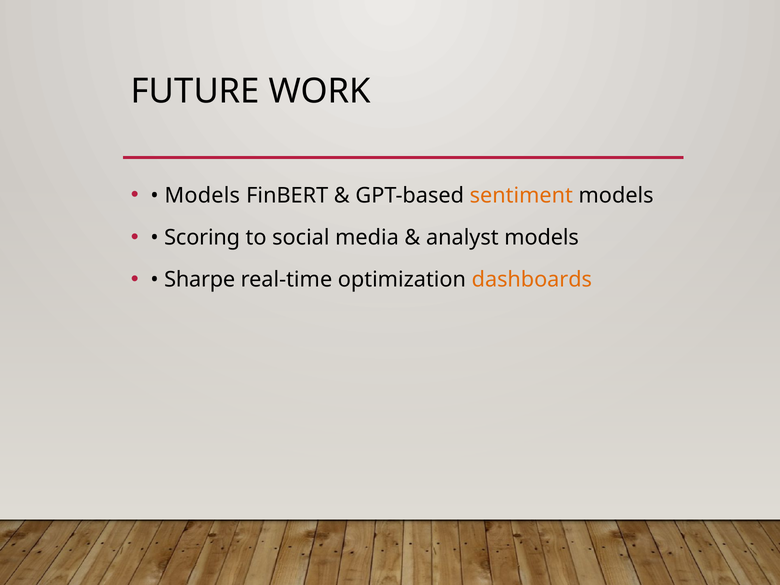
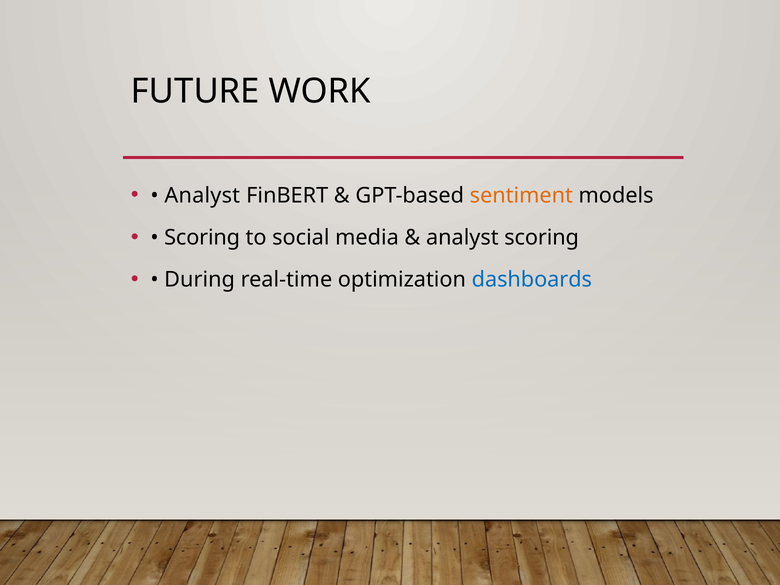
Models: Models -> Analyst (202, 196)
analyst models: models -> scoring (542, 238)
Sharpe: Sharpe -> During (200, 280)
dashboards colour: orange -> blue (532, 280)
